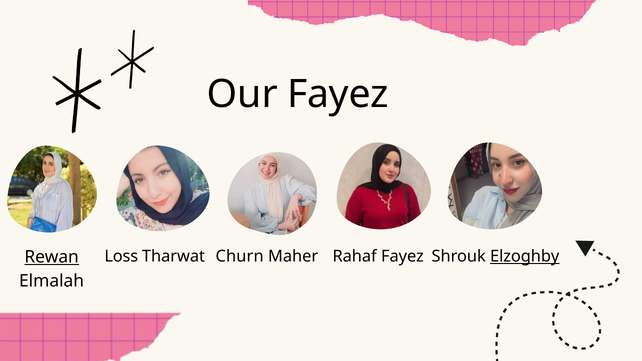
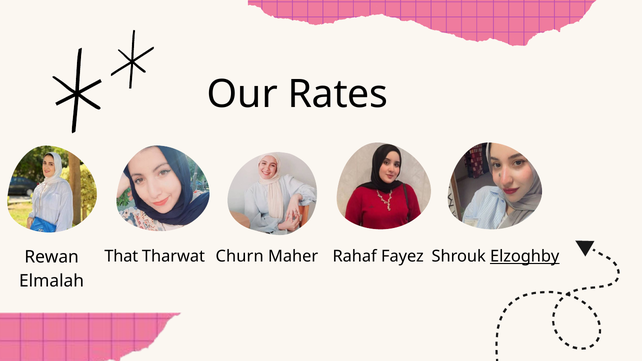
Our Fayez: Fayez -> Rates (338, 95)
Loss: Loss -> That (121, 257)
Rewan underline: present -> none (52, 257)
